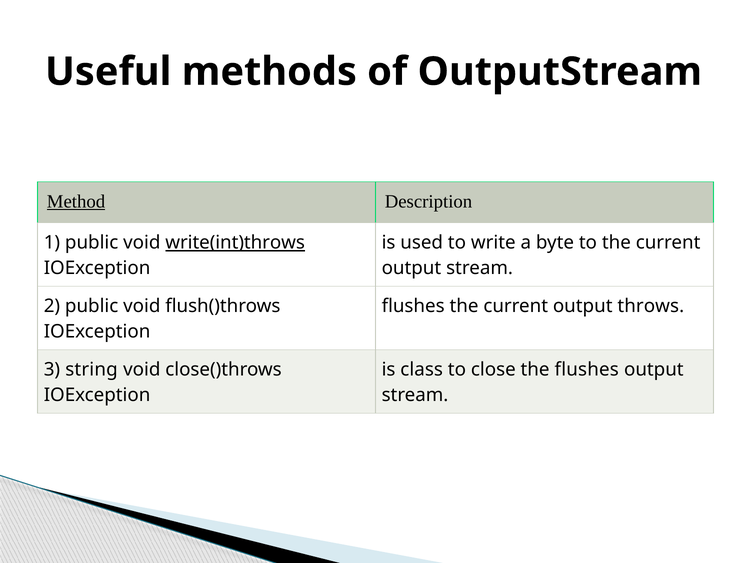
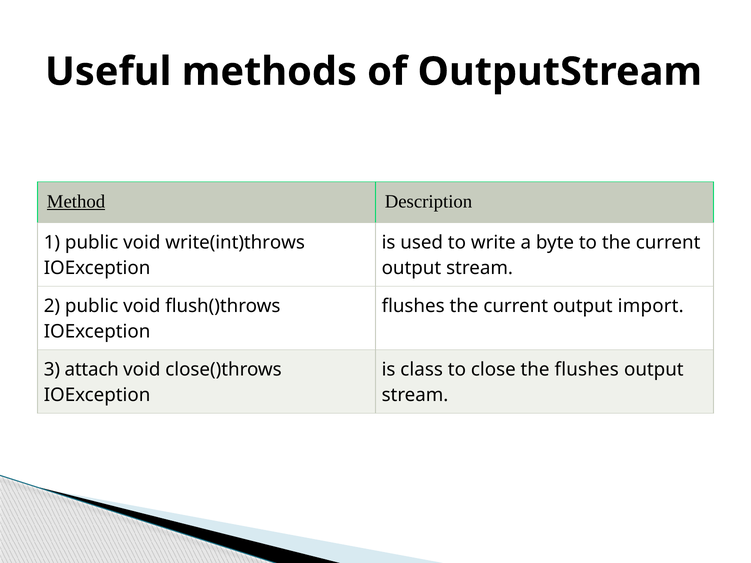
write(int)throws underline: present -> none (235, 243)
throws: throws -> import (651, 306)
string: string -> attach (92, 370)
